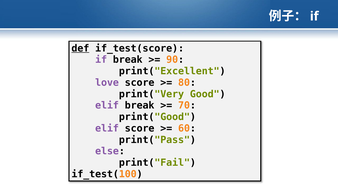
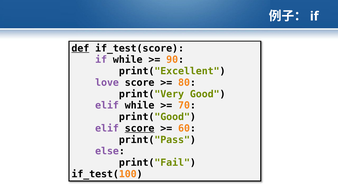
if break: break -> while (128, 60)
elif break: break -> while (140, 106)
score underline: none -> present (140, 128)
